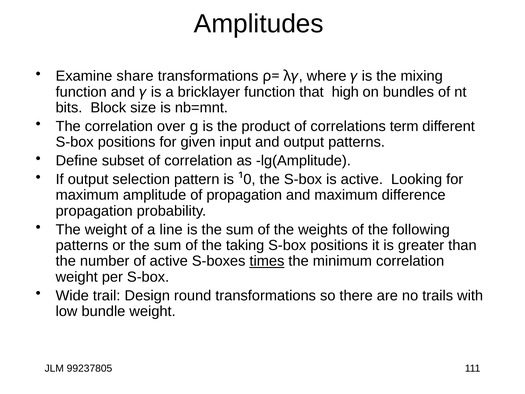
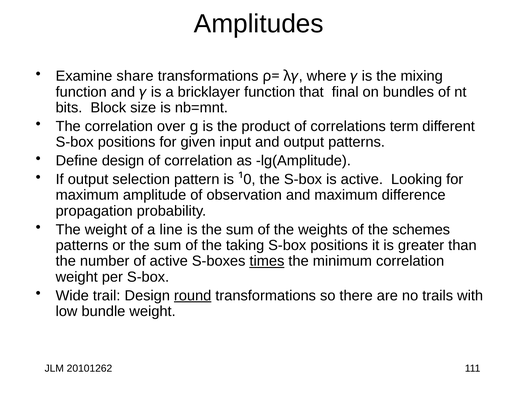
high: high -> final (345, 92)
Define subset: subset -> design (123, 161)
of propagation: propagation -> observation (244, 195)
following: following -> schemes (421, 229)
round underline: none -> present (193, 295)
99237805: 99237805 -> 20101262 (89, 368)
